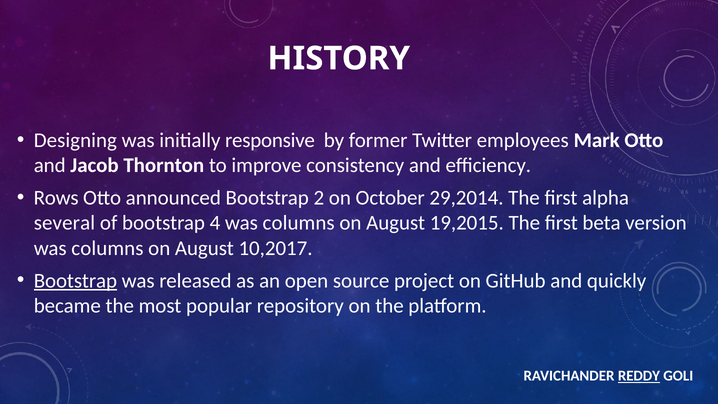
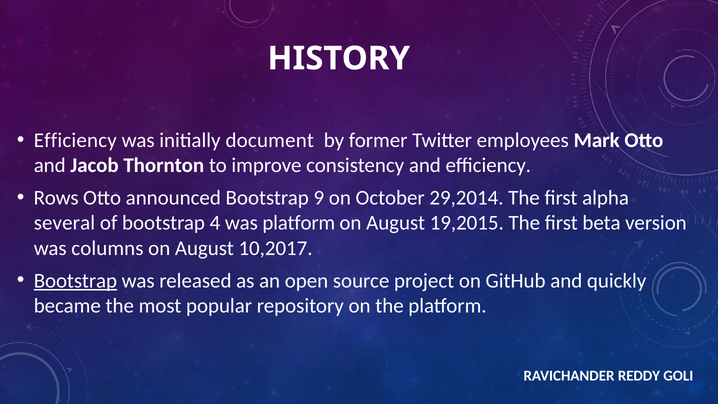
Designing: Designing -> Efficiency (75, 140)
responsive: responsive -> document (270, 140)
2: 2 -> 9 (319, 198)
4 was columns: columns -> platform (299, 223)
REDDY underline: present -> none (639, 376)
